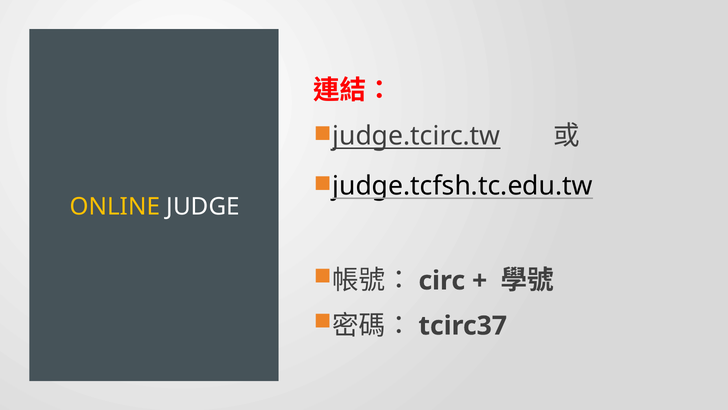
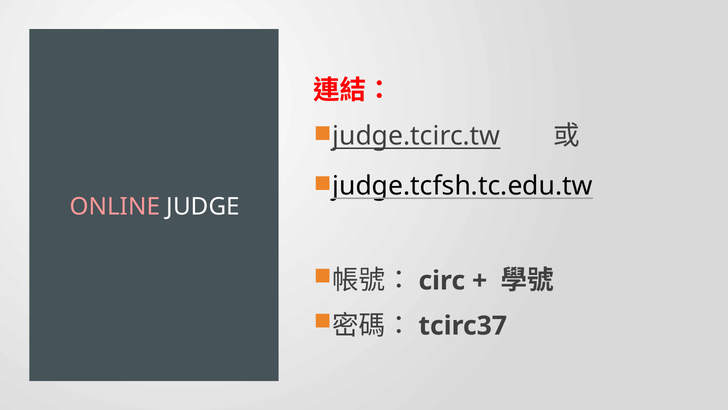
ONLINE colour: yellow -> pink (115, 206)
